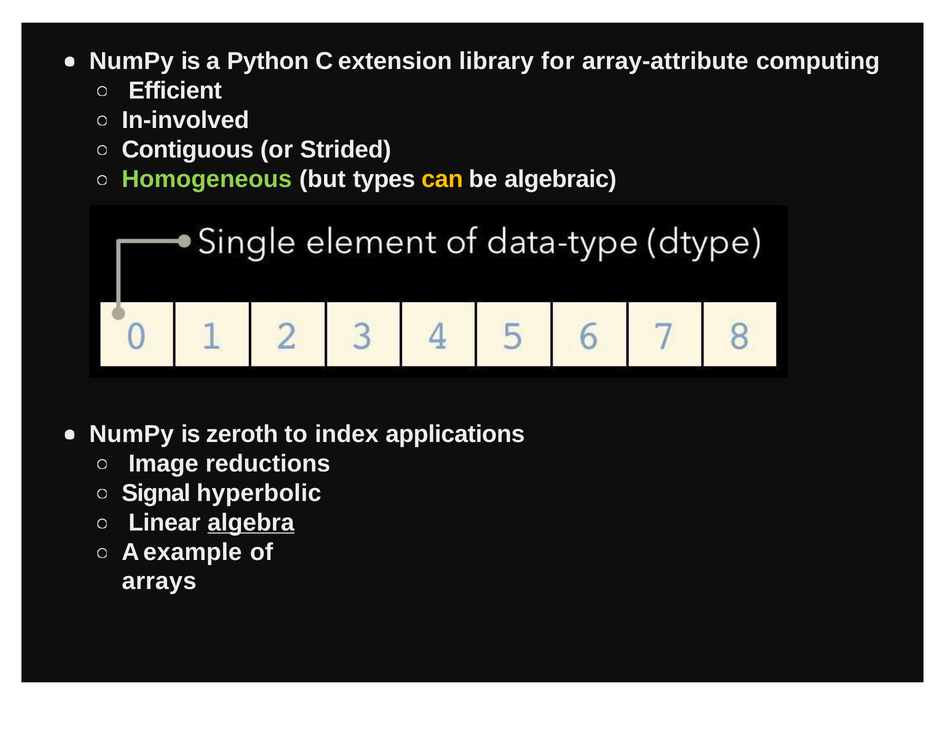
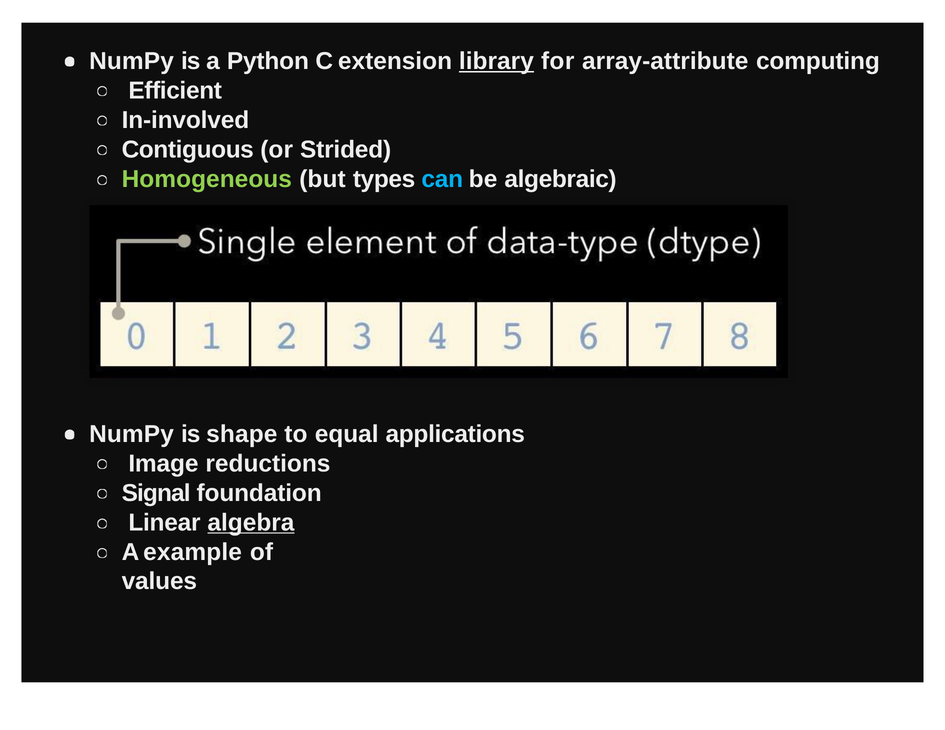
library underline: none -> present (496, 61)
can colour: yellow -> light blue (442, 179)
zeroth: zeroth -> shape (242, 435)
index: index -> equal (347, 435)
hyperbolic: hyperbolic -> foundation (259, 493)
arrays: arrays -> values (159, 582)
